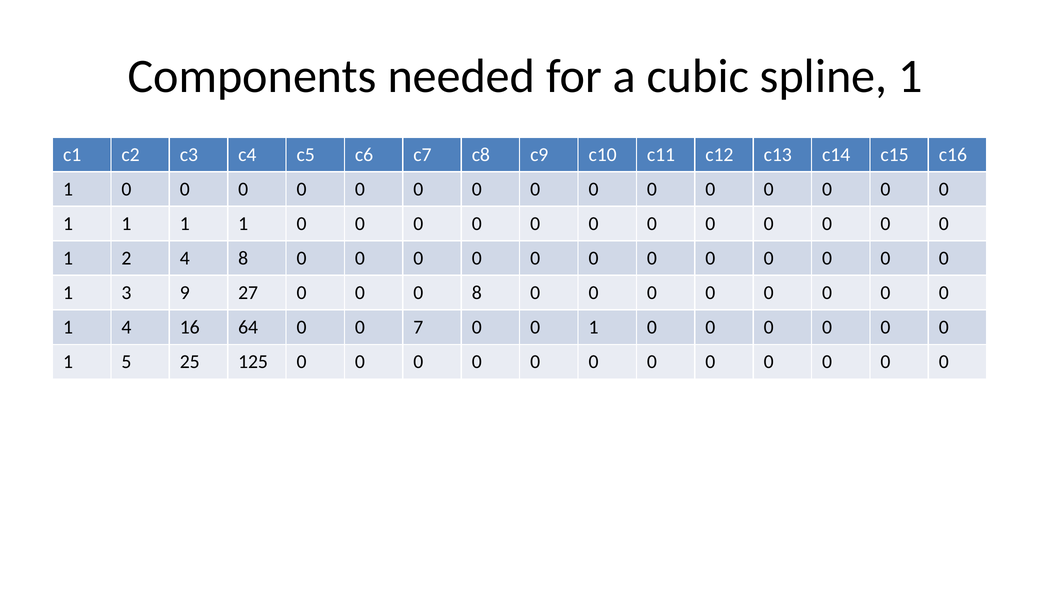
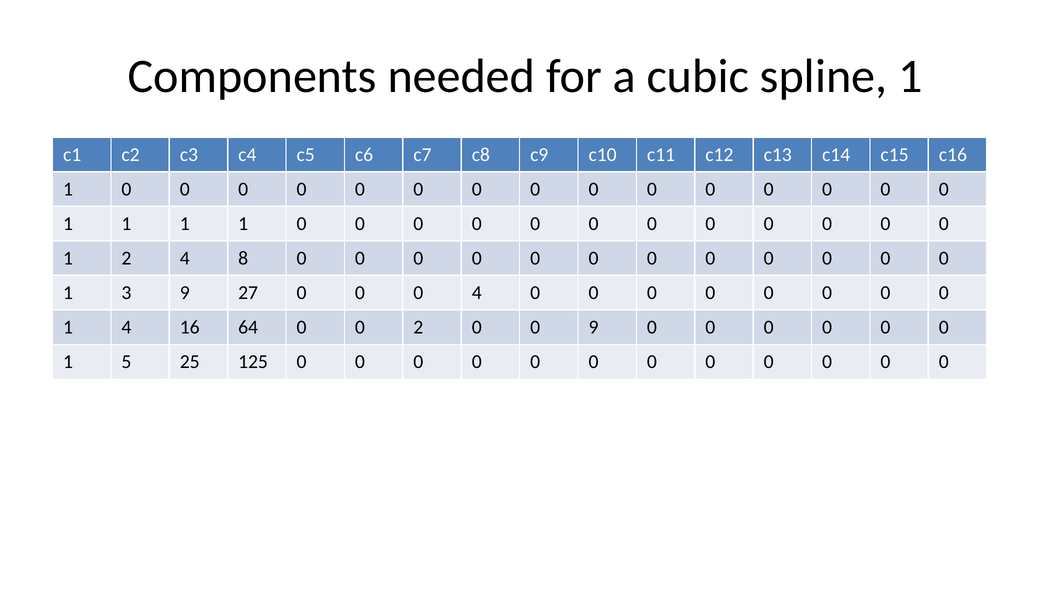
0 8: 8 -> 4 (477, 293)
0 7: 7 -> 2 (418, 327)
1: 1 -> 9 (594, 327)
